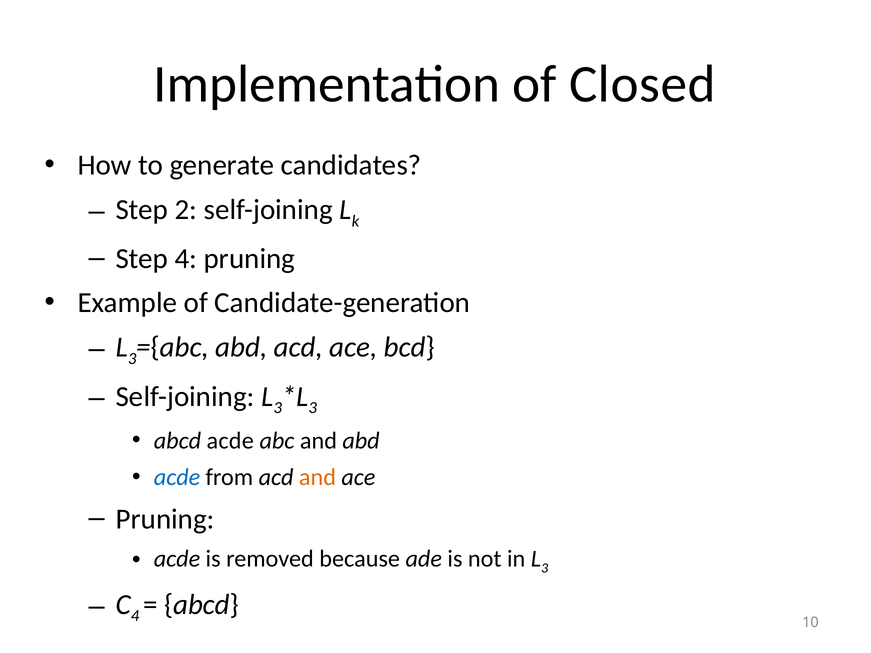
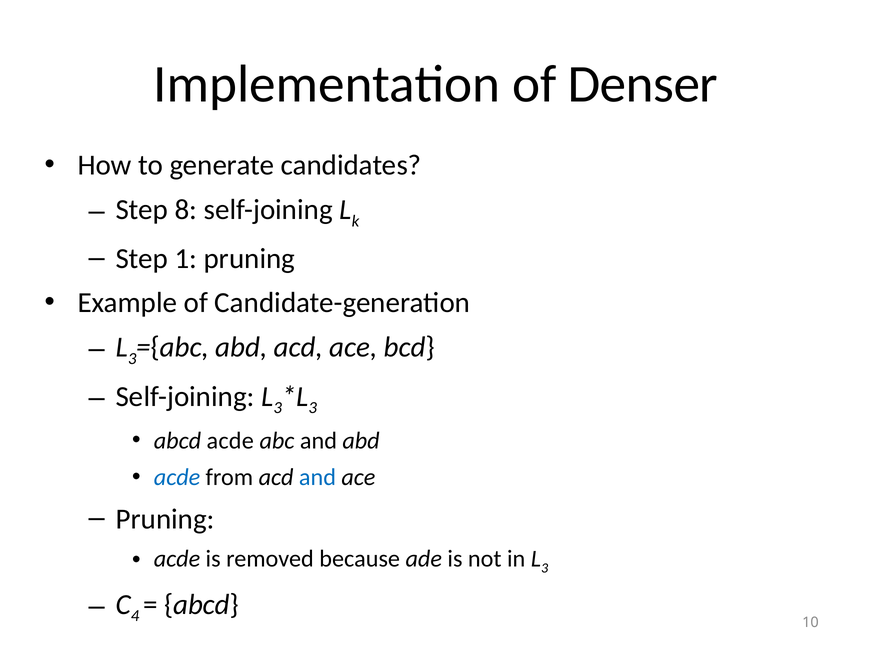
Closed: Closed -> Denser (643, 84)
2: 2 -> 8 (186, 210)
Step 4: 4 -> 1 (186, 259)
and colour: orange -> blue (317, 478)
